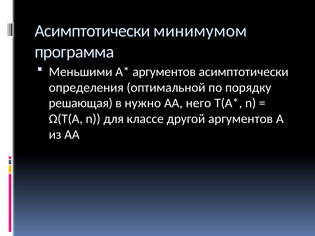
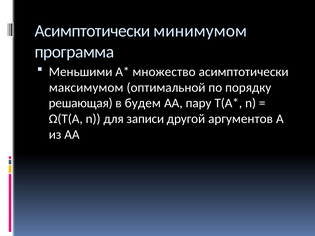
аргументов: аргументов -> множество (164, 72)
определения: определения -> максимумом (86, 88)
нужно: нужно -> будем (143, 103)
него: него -> пару (199, 103)
классе: классе -> записи (145, 119)
